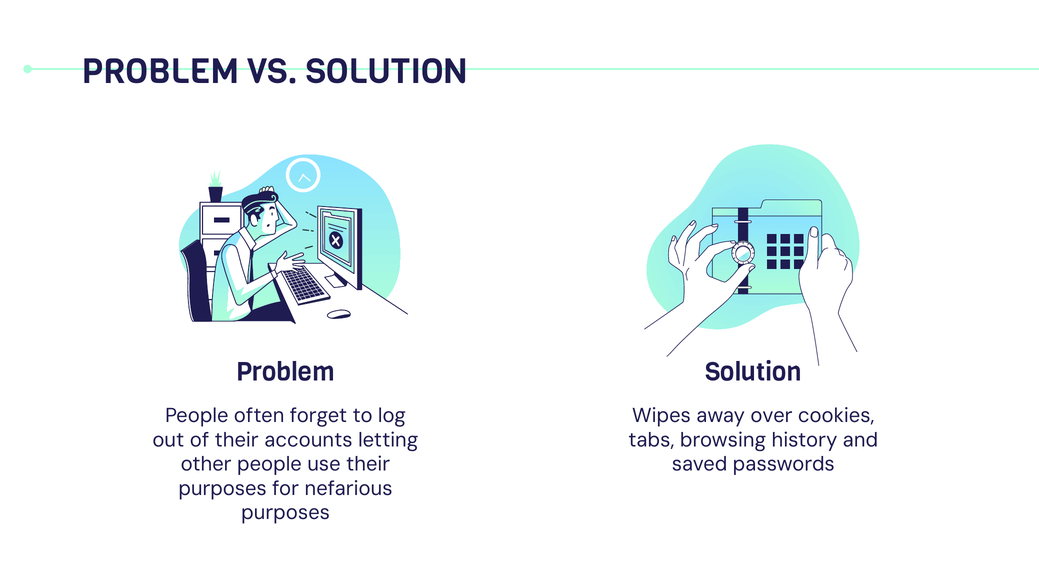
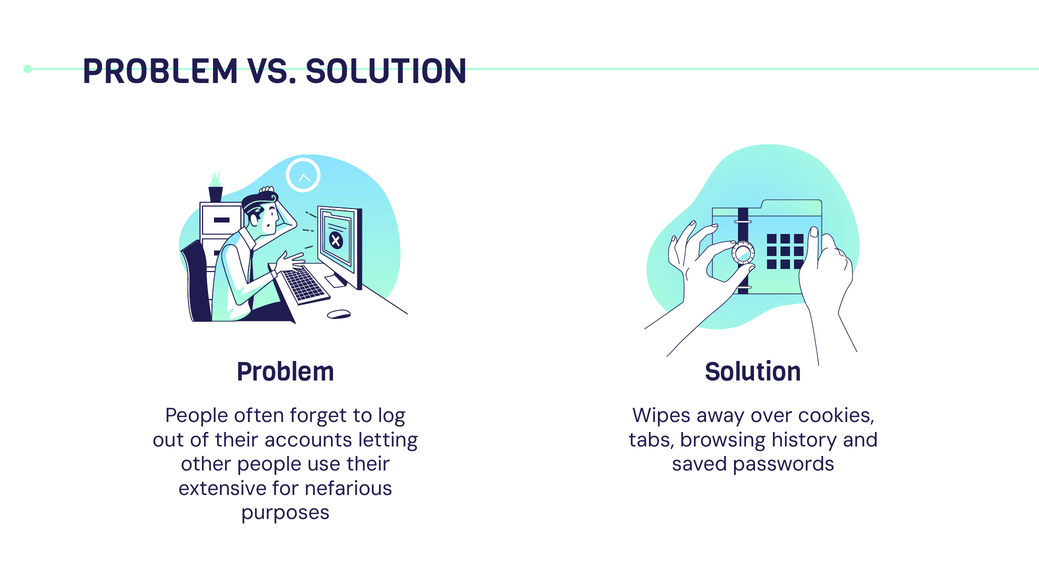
purposes: purposes -> extensive (223, 489)
